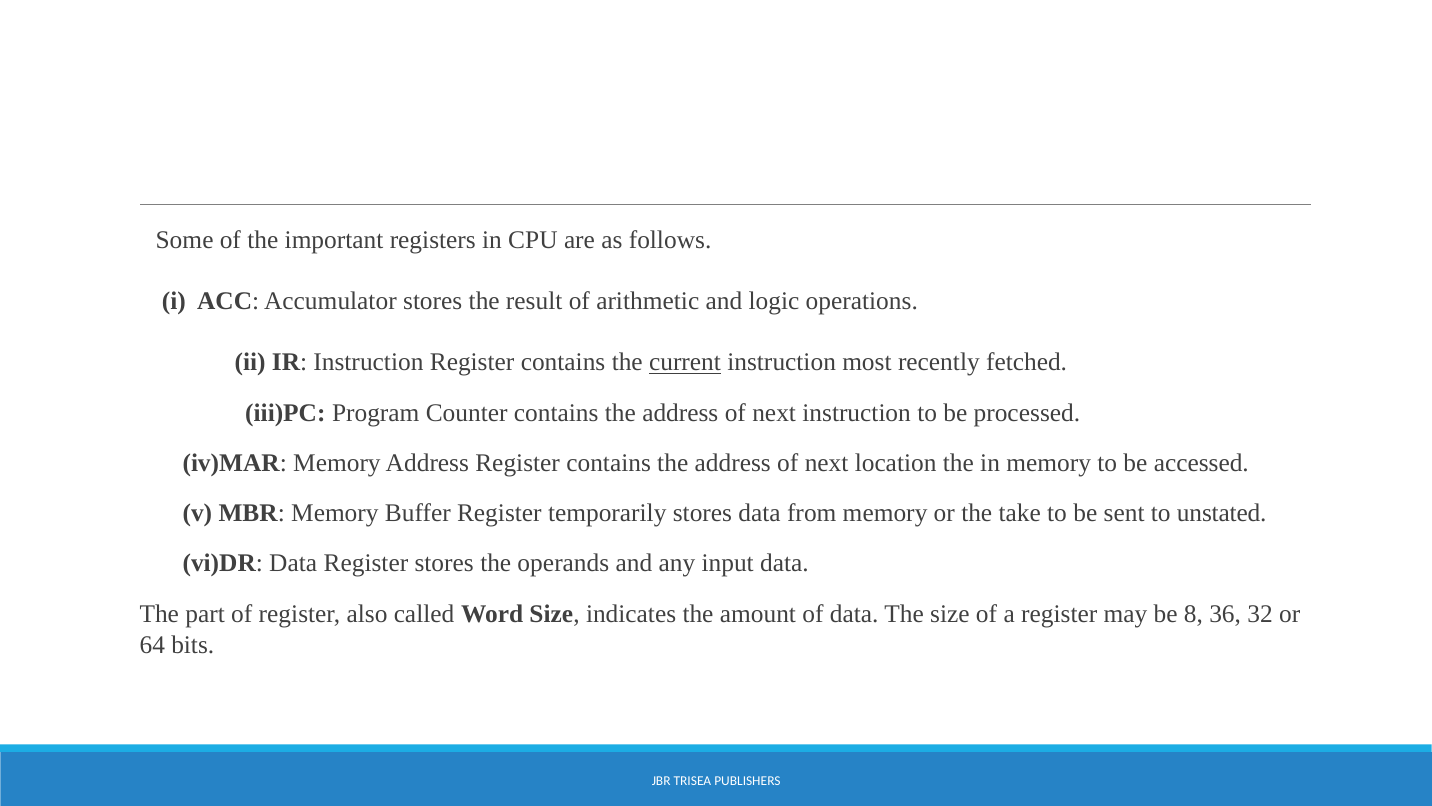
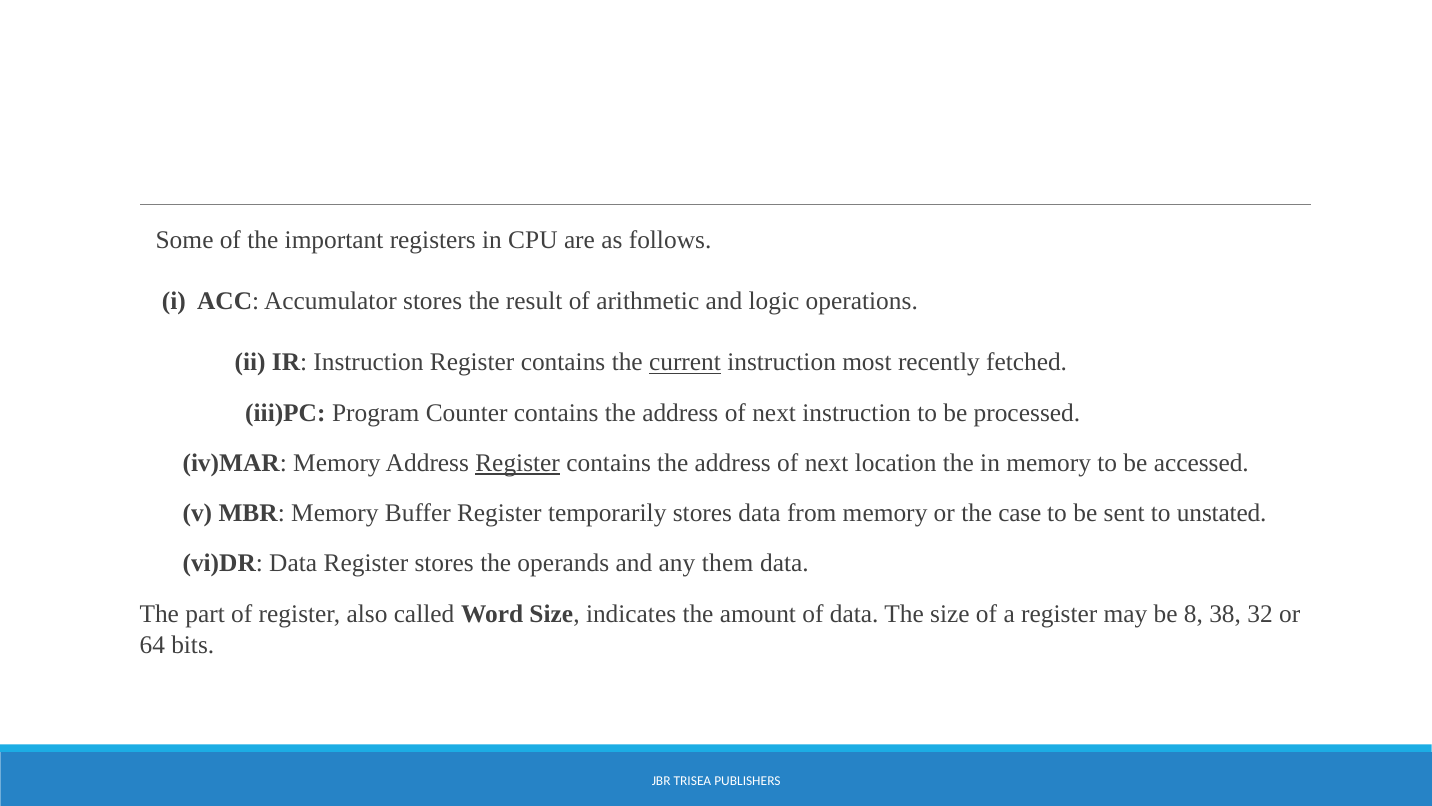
Register underline: none -> present (518, 463)
take: take -> case (1020, 513)
input: input -> them (728, 563)
36: 36 -> 38 (1225, 613)
